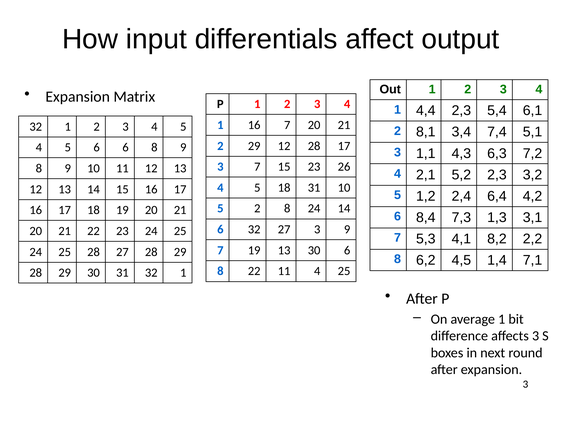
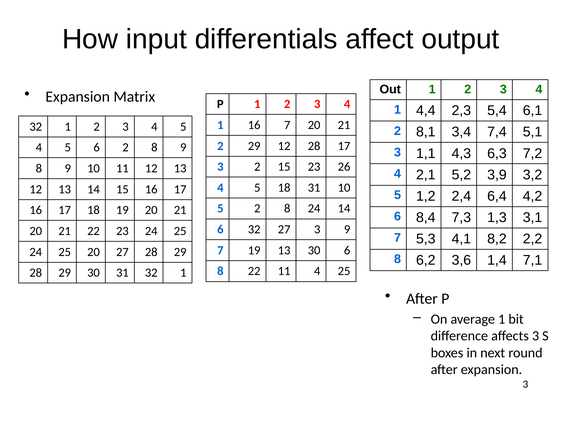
6 6: 6 -> 2 (126, 148)
3 7: 7 -> 2 (257, 167)
5,2 2,3: 2,3 -> 3,9 (497, 175)
25 28: 28 -> 20 (94, 252)
4,5: 4,5 -> 3,6 (461, 260)
